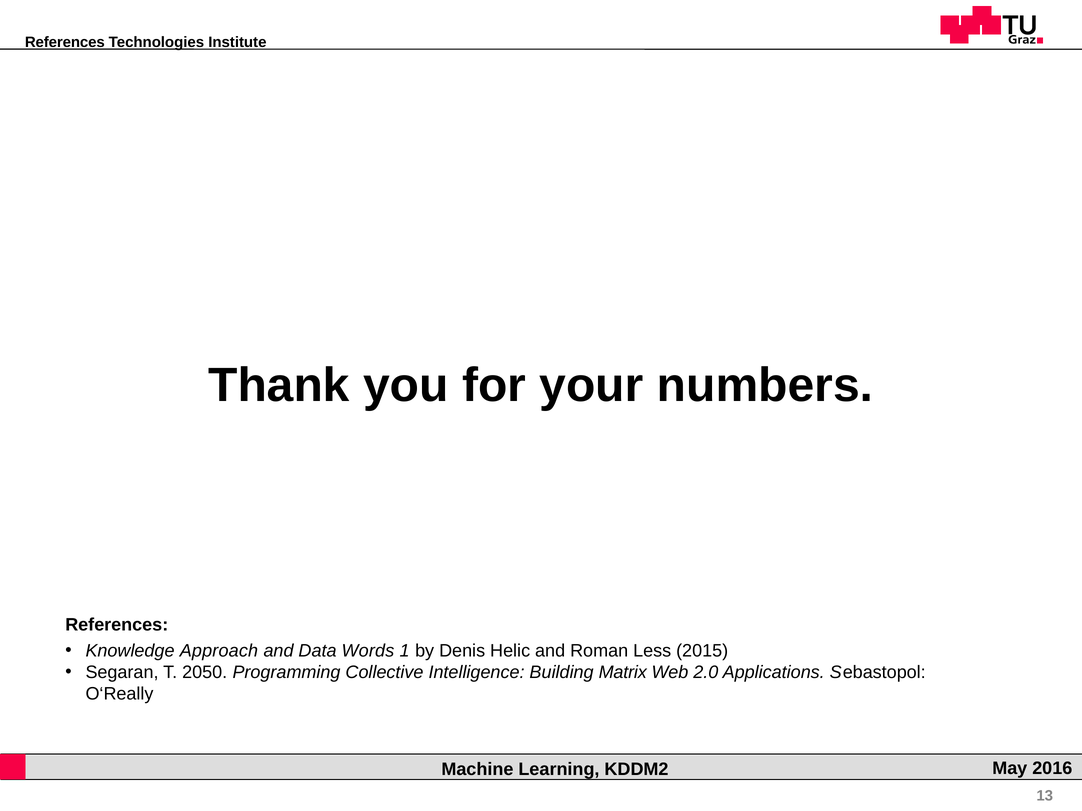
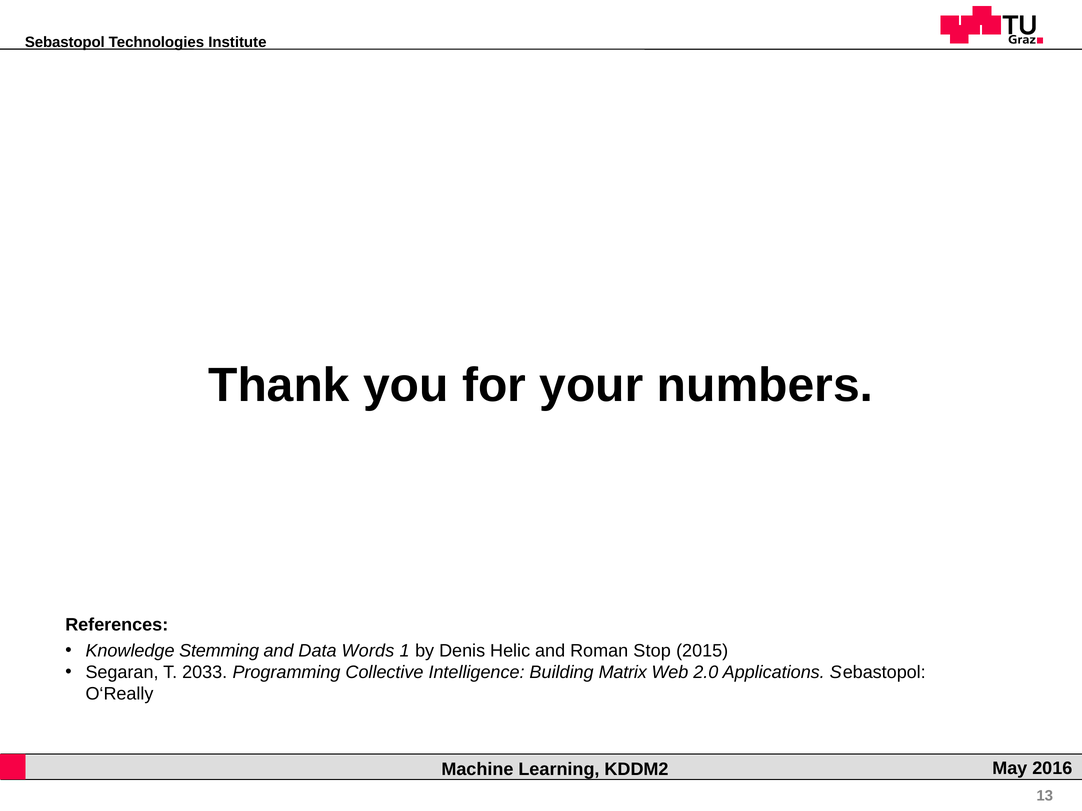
References: References -> Sebastopol (65, 42)
Approach: Approach -> Stemming (219, 651)
Less: Less -> Stop (652, 651)
2050: 2050 -> 2033 (205, 673)
